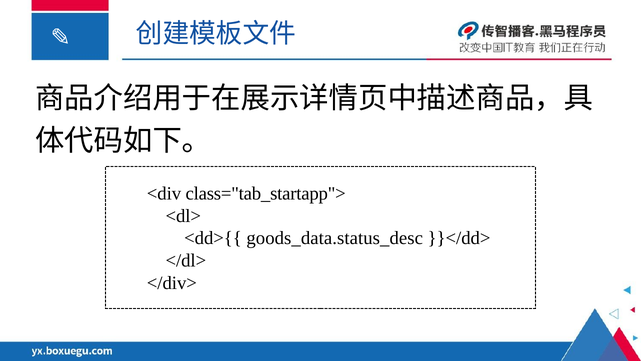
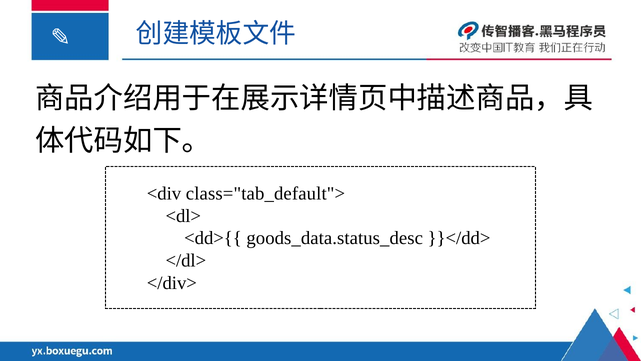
class="tab_startapp">: class="tab_startapp"> -> class="tab_default"> (265, 193)
